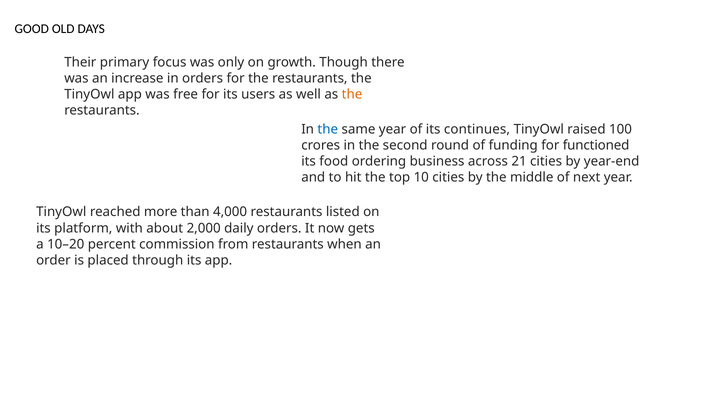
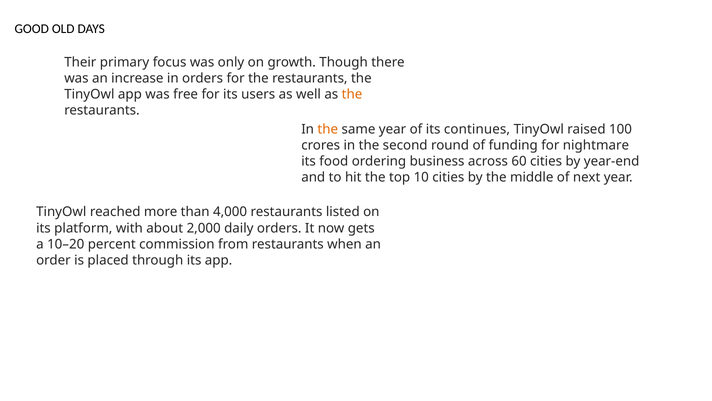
the colour: blue -> orange (328, 129)
functioned: functioned -> nightmare (596, 145)
21: 21 -> 60 (519, 161)
